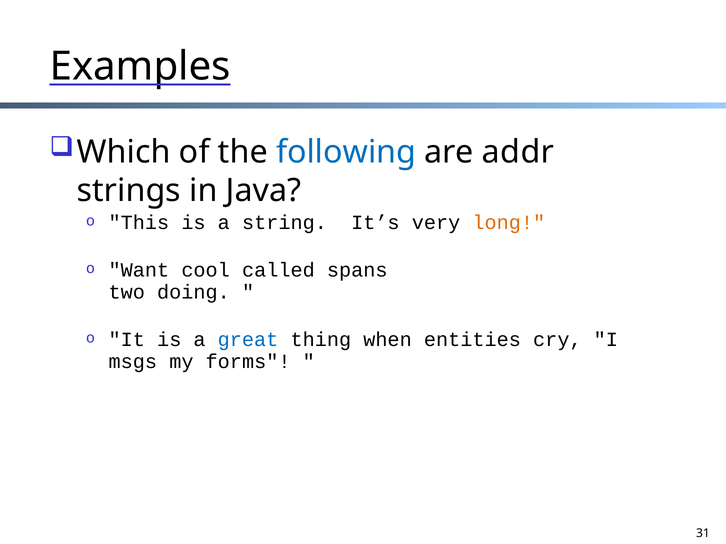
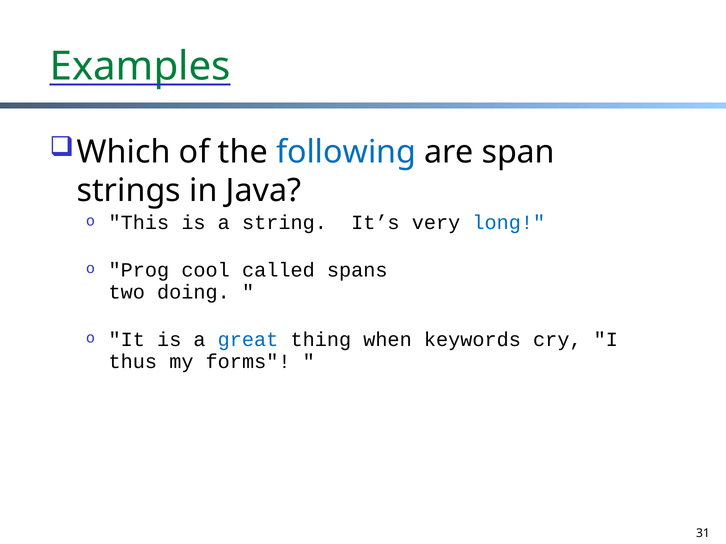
Examples colour: black -> green (140, 66)
addr: addr -> span (518, 152)
long colour: orange -> blue (509, 223)
Want: Want -> Prog (139, 271)
entities: entities -> keywords (472, 340)
msgs: msgs -> thus (133, 362)
